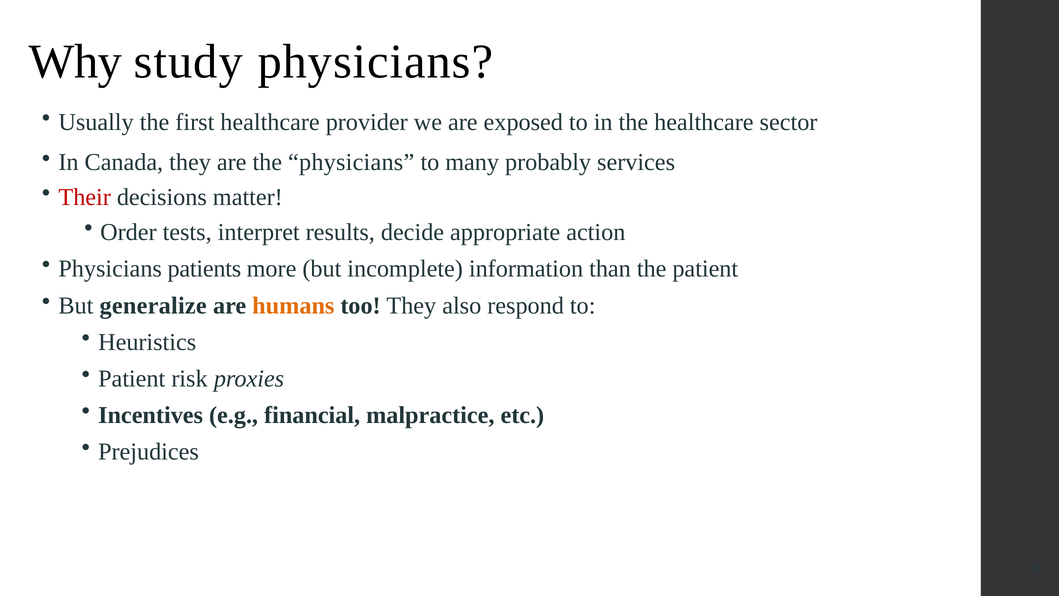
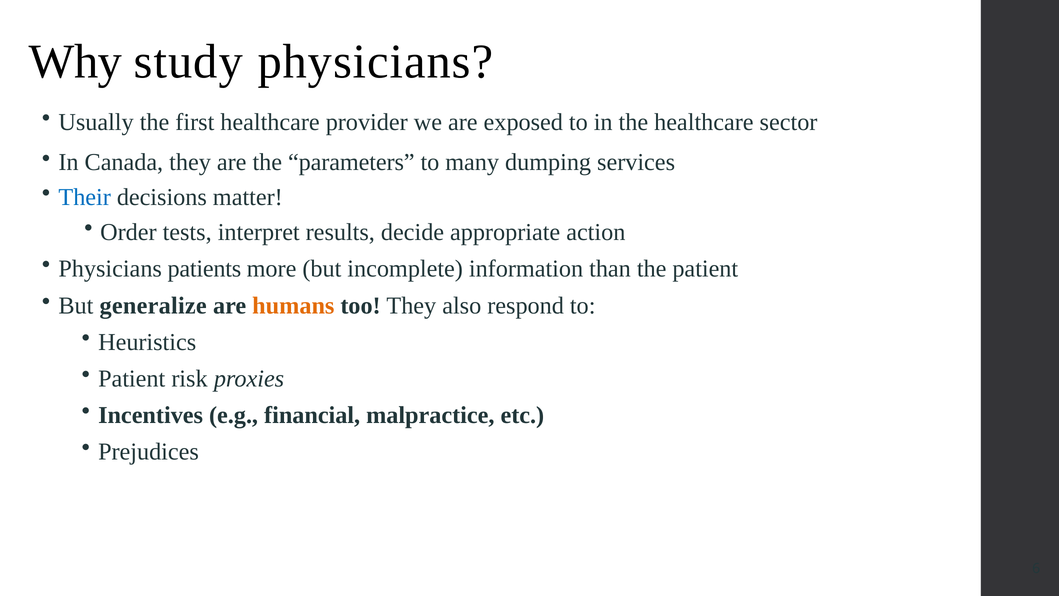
the physicians: physicians -> parameters (351, 162)
probably: probably -> dumping (548, 162)
Their colour: red -> blue (85, 197)
